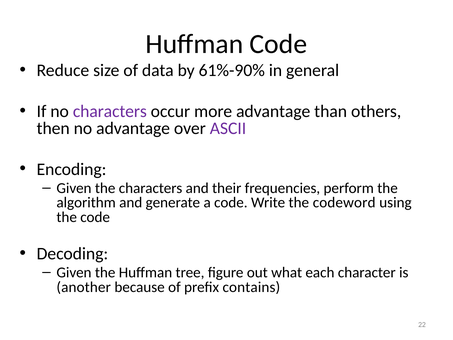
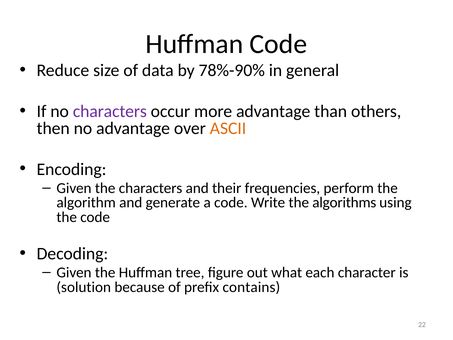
61%-90%: 61%-90% -> 78%-90% (232, 70)
ASCII colour: purple -> orange (228, 128)
codeword: codeword -> algorithms (344, 202)
another: another -> solution (84, 287)
